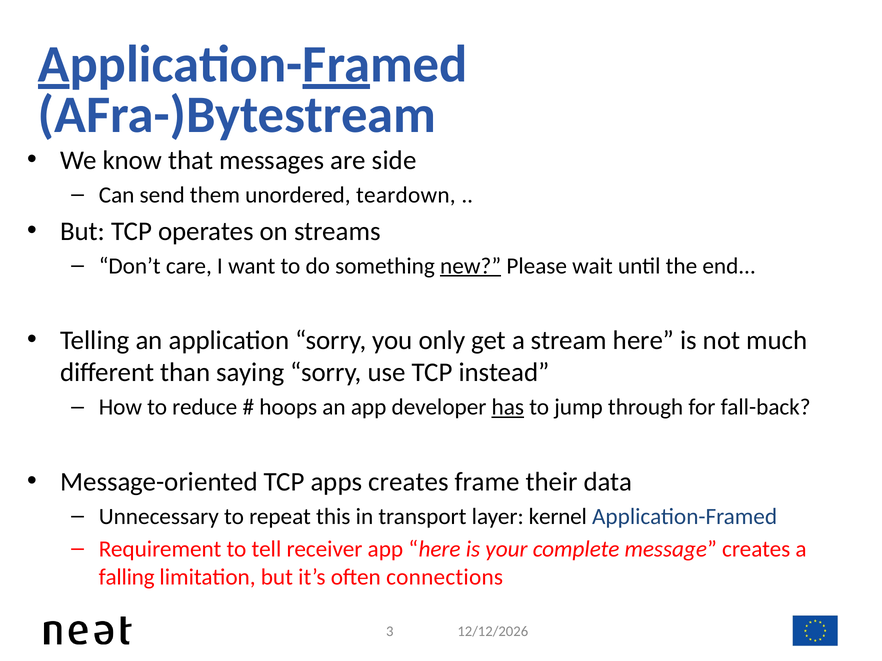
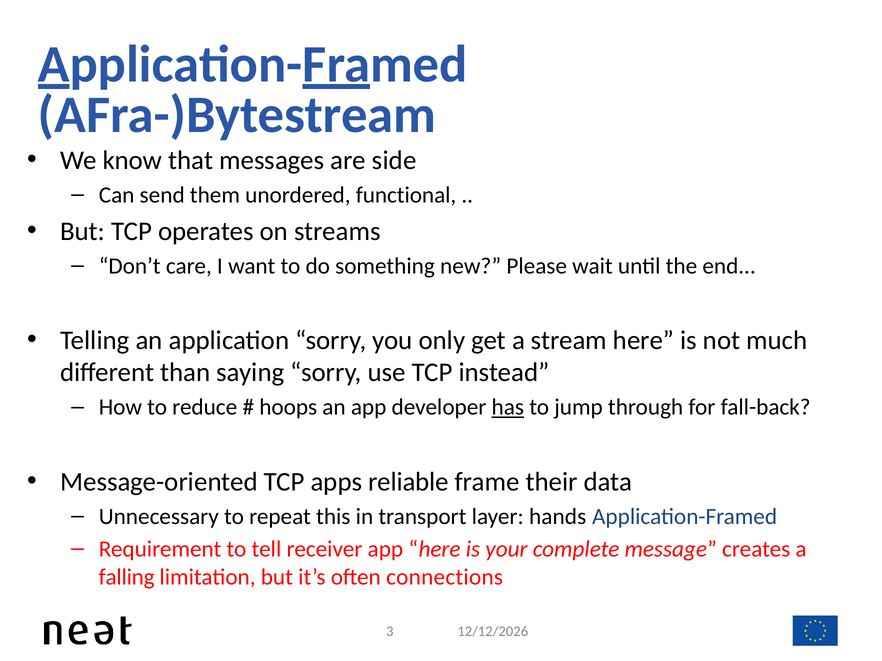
teardown: teardown -> functional (406, 195)
new underline: present -> none (471, 266)
apps creates: creates -> reliable (408, 482)
kernel: kernel -> hands (558, 517)
